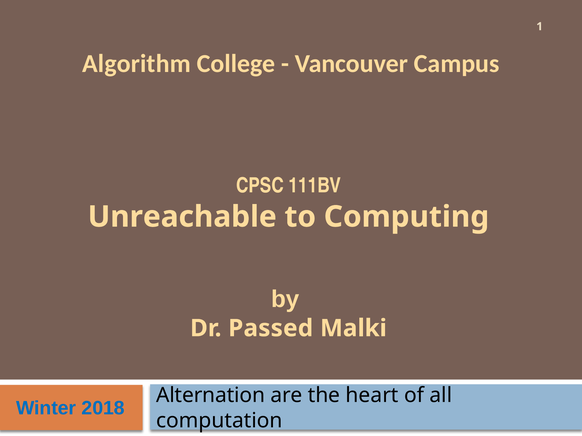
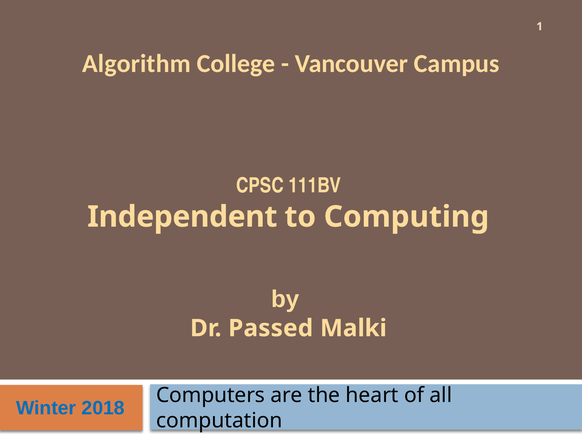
Unreachable: Unreachable -> Independent (182, 217)
Alternation: Alternation -> Computers (211, 396)
